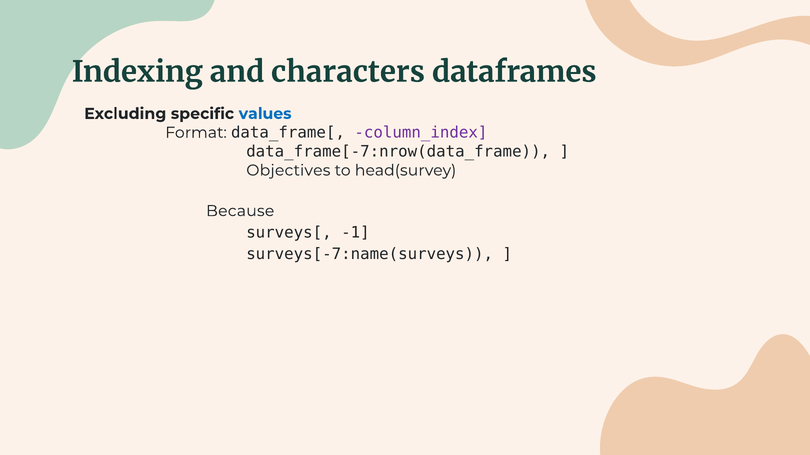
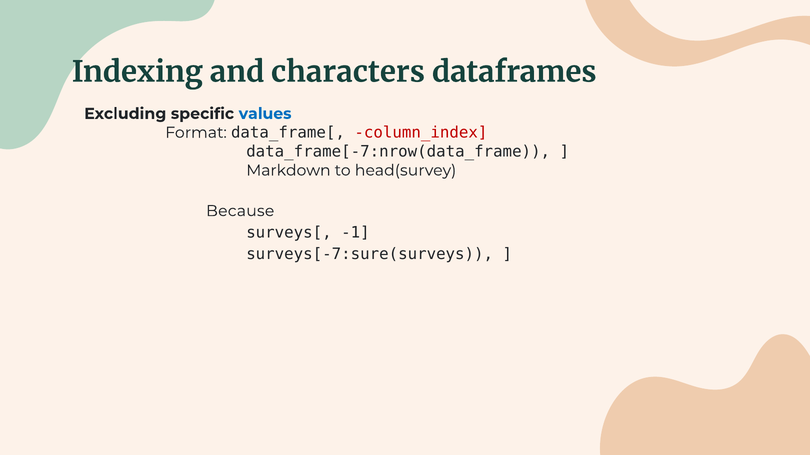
column_index colour: purple -> red (421, 133)
Objectives: Objectives -> Markdown (288, 171)
surveys[-7:name(surveys: surveys[-7:name(surveys -> surveys[-7:sure(surveys (370, 255)
